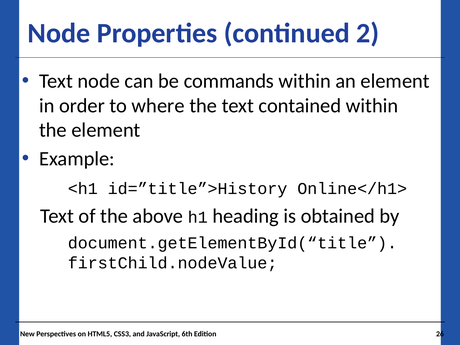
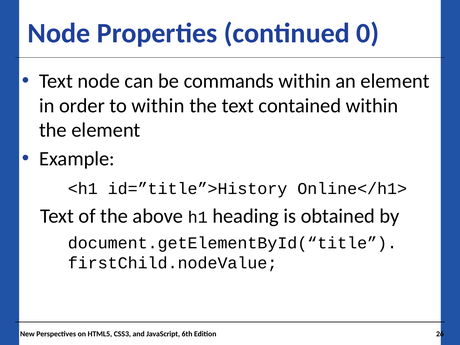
2: 2 -> 0 (368, 33)
to where: where -> within (158, 106)
